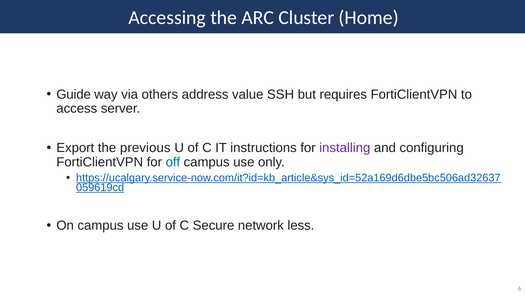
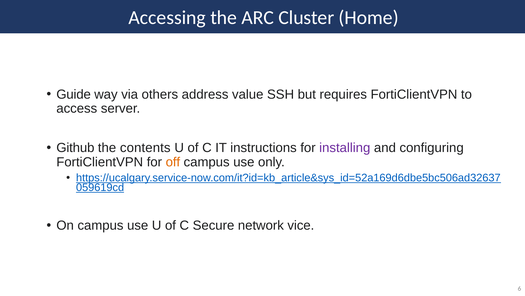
Export: Export -> Github (75, 148)
previous: previous -> contents (145, 148)
off colour: blue -> orange (173, 162)
less: less -> vice (301, 225)
